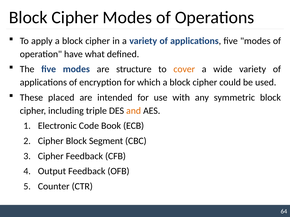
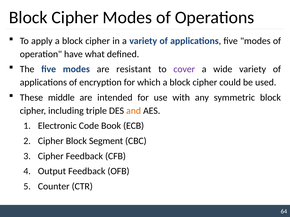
structure: structure -> resistant (134, 69)
cover colour: orange -> purple (184, 69)
placed: placed -> middle (61, 98)
